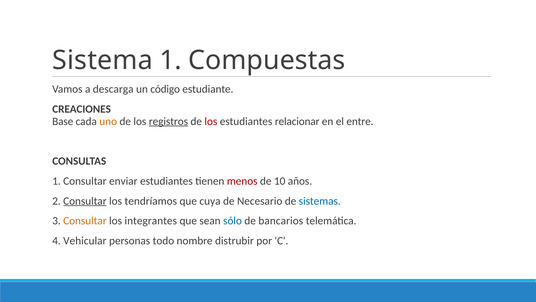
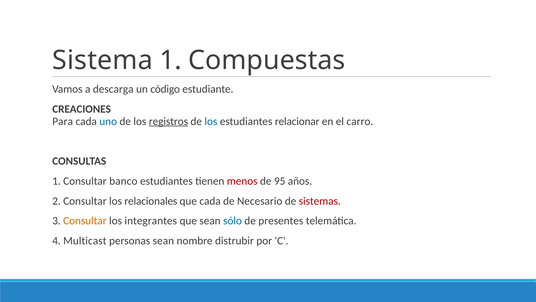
Base: Base -> Para (63, 121)
uno colour: orange -> blue (108, 121)
los colour: red -> blue (211, 121)
entre: entre -> carro (360, 121)
enviar: enviar -> banco (123, 181)
10: 10 -> 95 (280, 181)
Consultar underline: present -> none (85, 201)
tendríamos: tendríamos -> relacionales (151, 201)
que cuya: cuya -> cada (210, 201)
sistemas colour: blue -> red (320, 201)
bancarios: bancarios -> presentes (281, 221)
Vehicular: Vehicular -> Multicast (85, 240)
personas todo: todo -> sean (163, 240)
